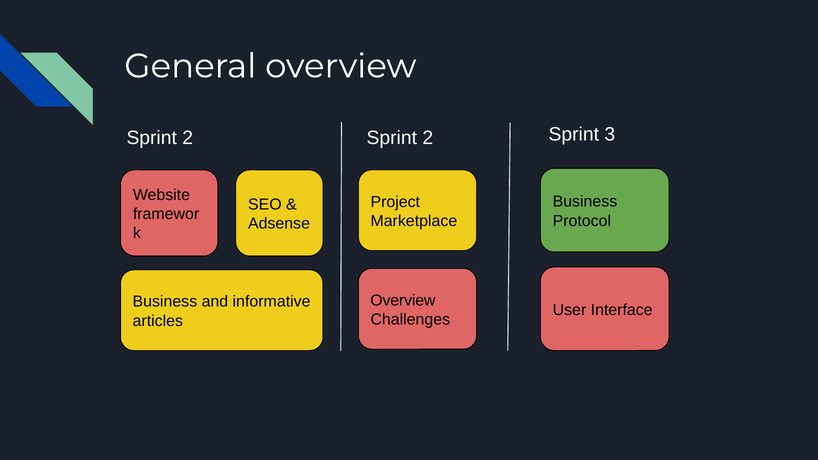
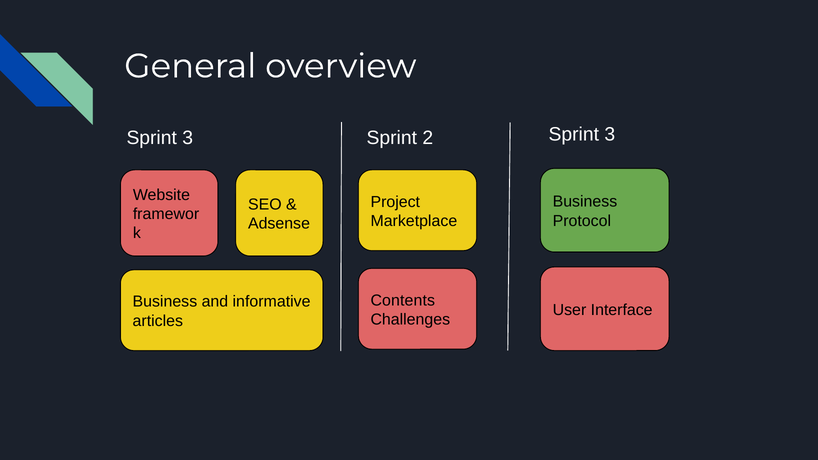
2: 2 -> 3 (188, 138)
Overview: Overview -> Contents (403, 300)
